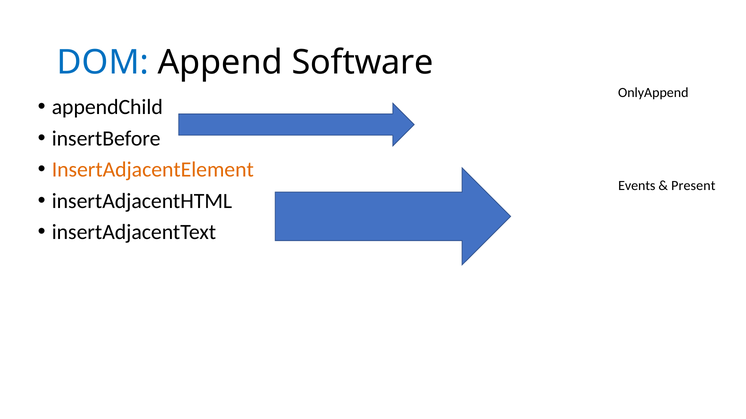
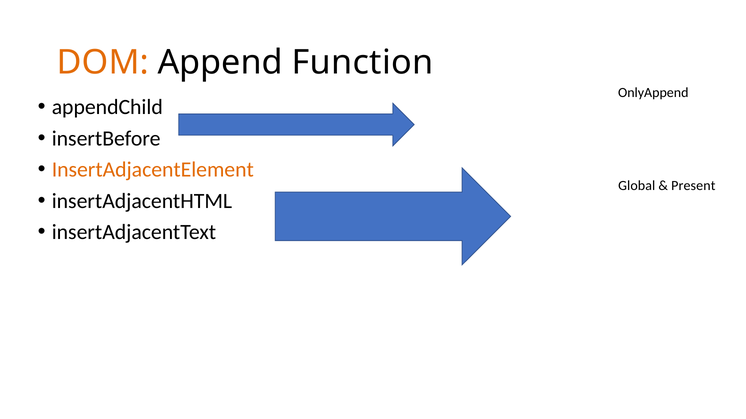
DOM colour: blue -> orange (103, 63)
Software: Software -> Function (363, 63)
Events: Events -> Global (637, 186)
